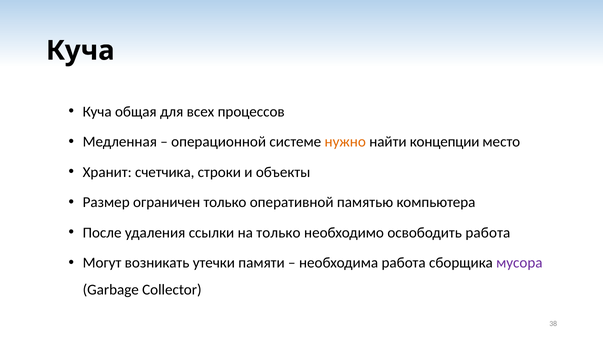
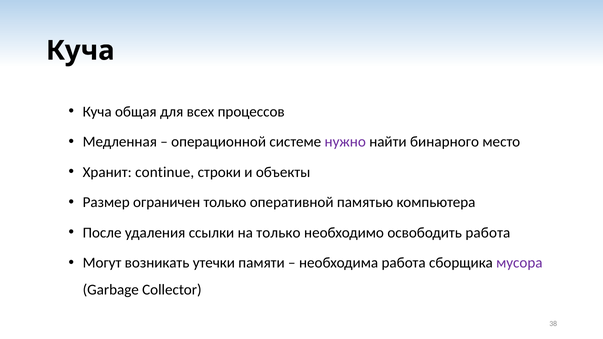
нужно colour: orange -> purple (345, 142)
концепции: концепции -> бинарного (445, 142)
счетчика: счетчика -> continue (165, 172)
